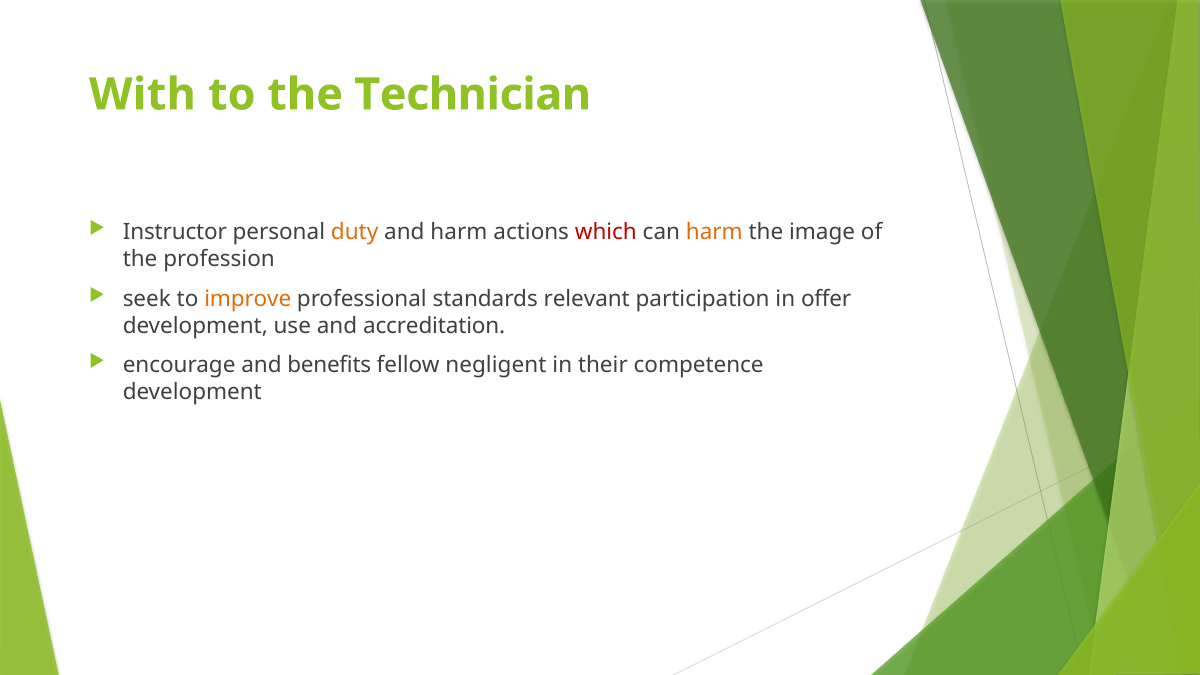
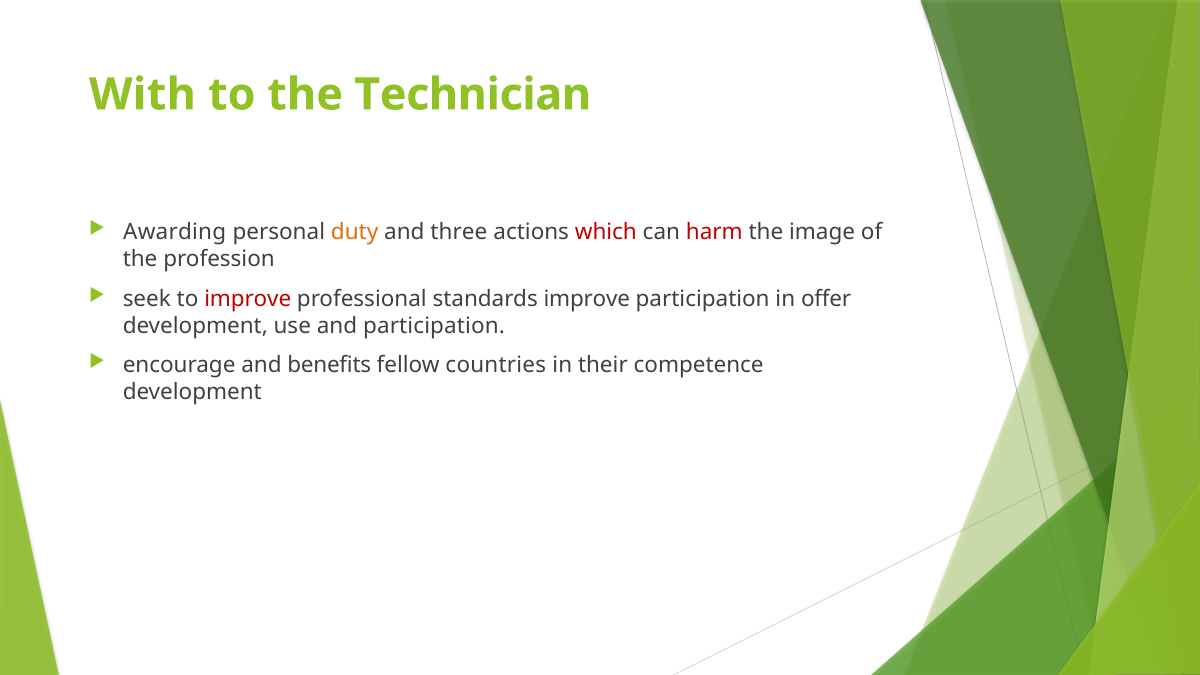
Instructor: Instructor -> Awarding (175, 232)
and harm: harm -> three (459, 232)
harm colour: orange -> red (714, 232)
improve colour: orange -> red (248, 299)
standards relevant: relevant -> improve (587, 299)
and accreditation: accreditation -> participation (434, 326)
negligent: negligent -> countries (496, 365)
